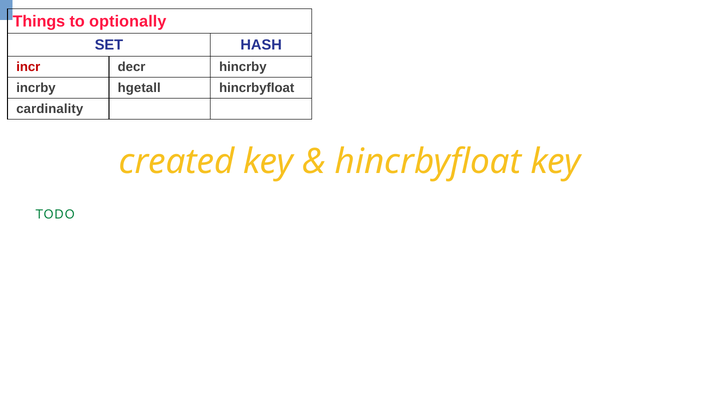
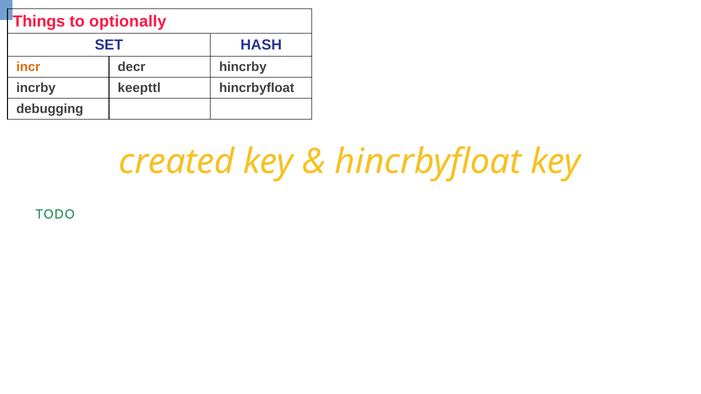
incr colour: red -> orange (28, 67)
hgetall: hgetall -> keepttl (139, 88)
cardinality: cardinality -> debugging (50, 109)
